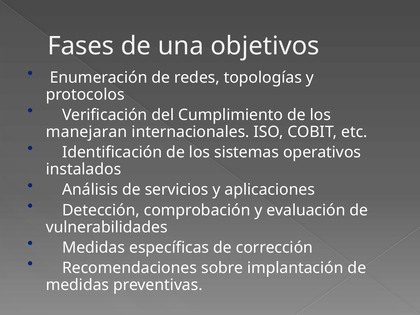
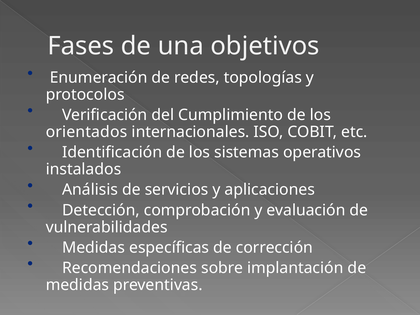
manejaran: manejaran -> orientados (87, 132)
